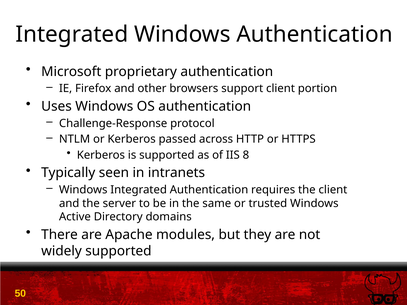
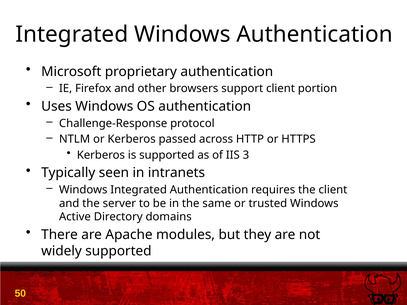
8: 8 -> 3 (246, 155)
